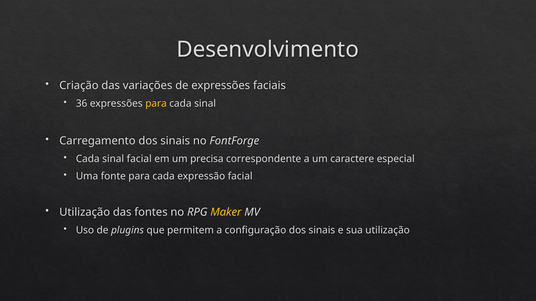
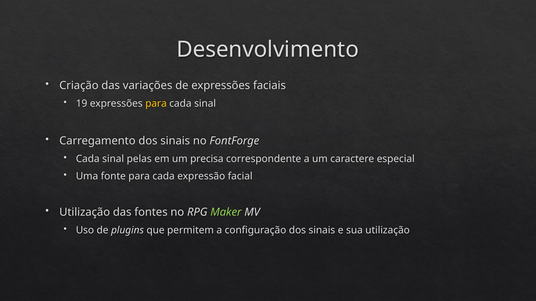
36: 36 -> 19 (82, 104)
sinal facial: facial -> pelas (139, 159)
Maker colour: yellow -> light green (226, 212)
